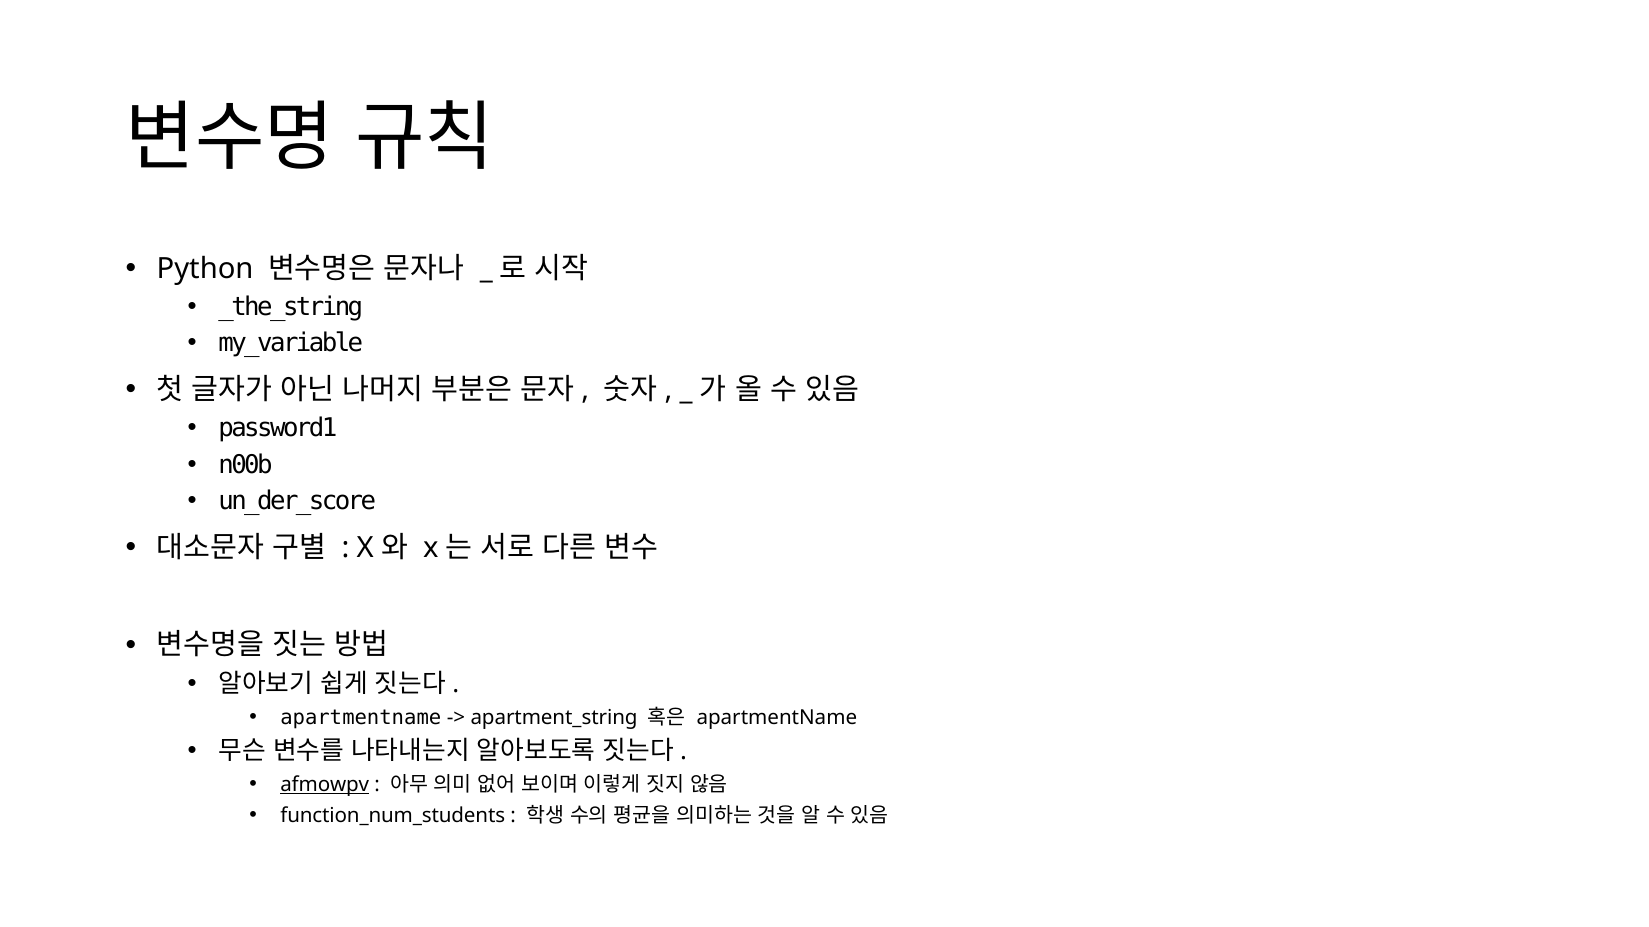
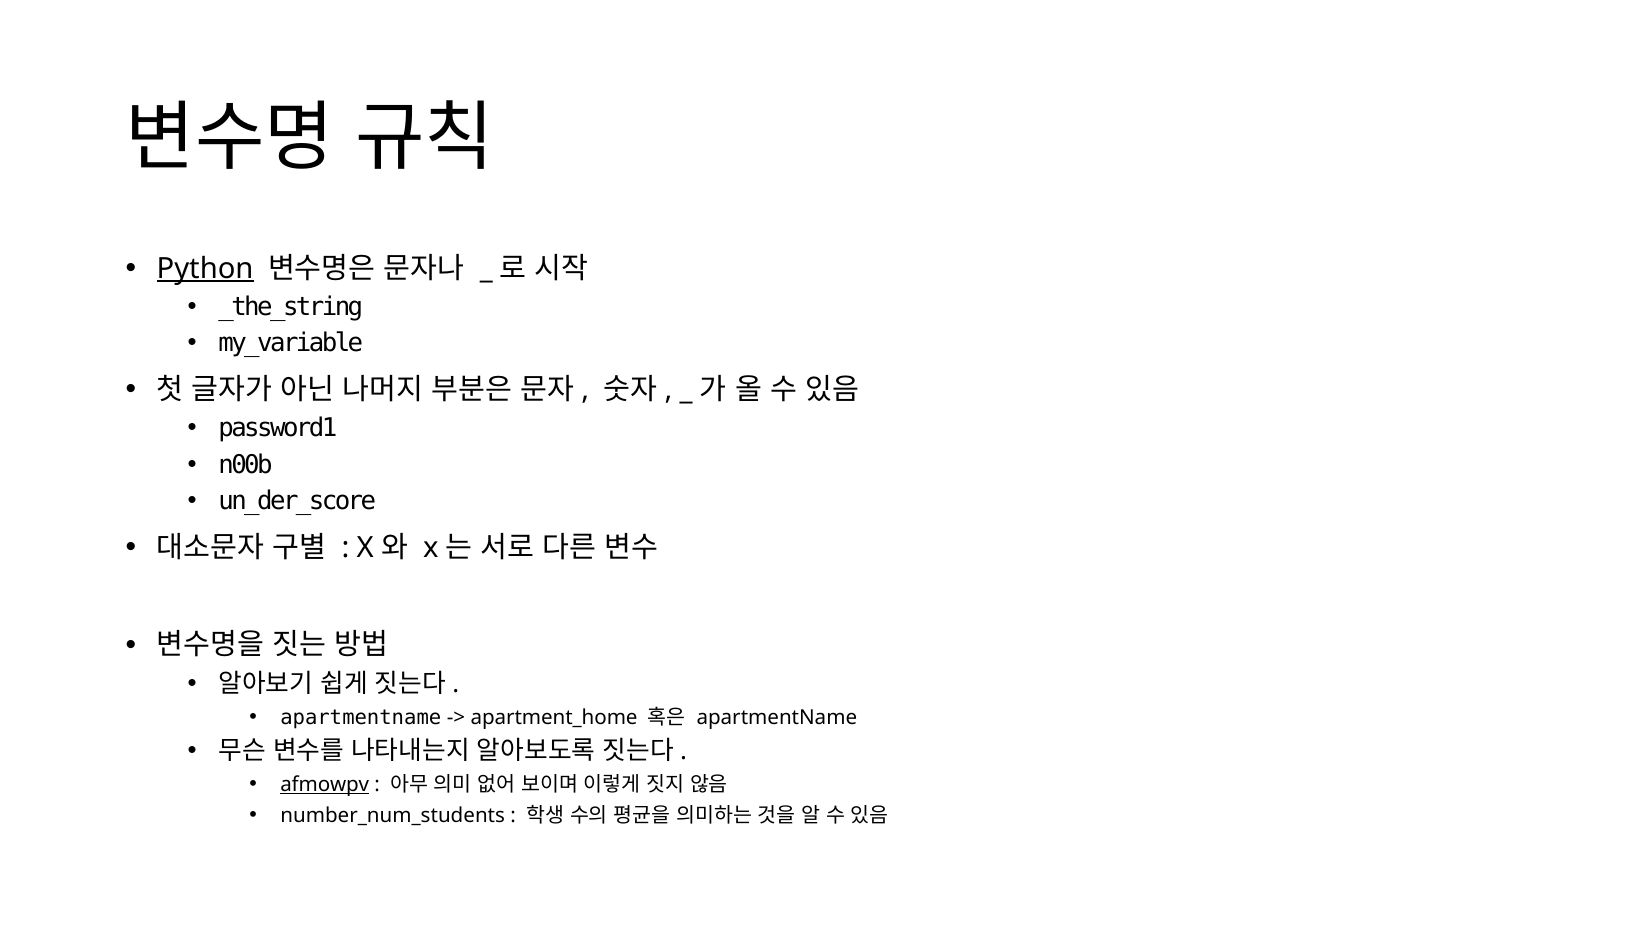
Python underline: none -> present (205, 269)
apartment_string: apartment_string -> apartment_home (554, 718)
function_num_students: function_num_students -> number_num_students (393, 816)
